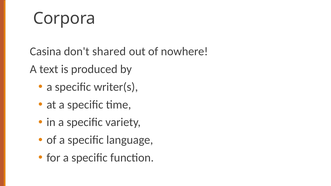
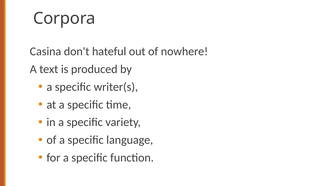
shared: shared -> hateful (109, 51)
